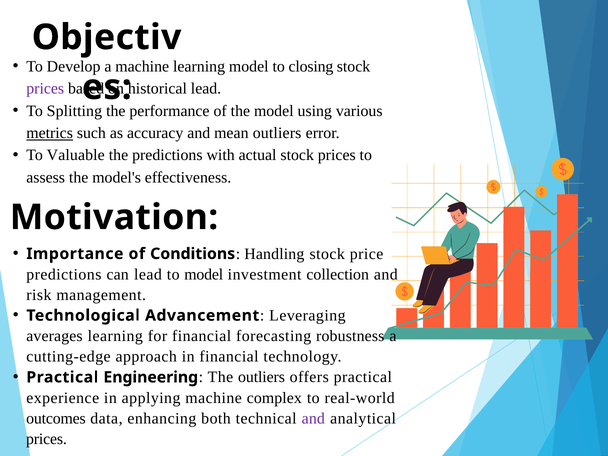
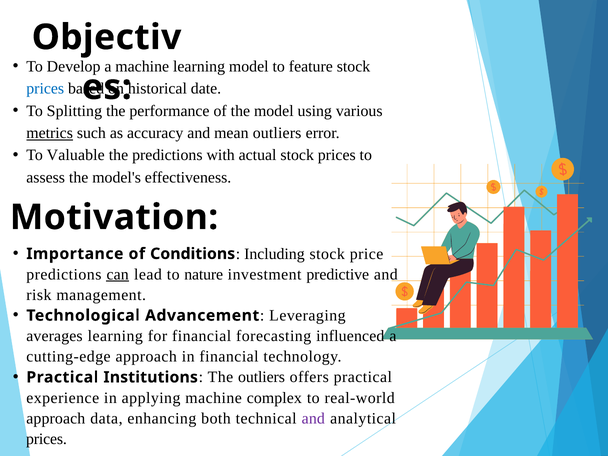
closing: closing -> feature (311, 66)
prices colour: purple -> blue (45, 89)
historical lead: lead -> date (206, 89)
Handling: Handling -> Including (274, 254)
can underline: none -> present (118, 274)
to model: model -> nature (204, 274)
collection: collection -> predictive (338, 274)
robustness: robustness -> influenced (350, 336)
Engineering: Engineering -> Institutions (151, 377)
outcomes: outcomes -> approach (56, 418)
